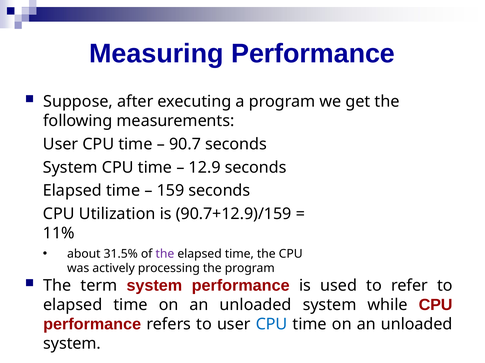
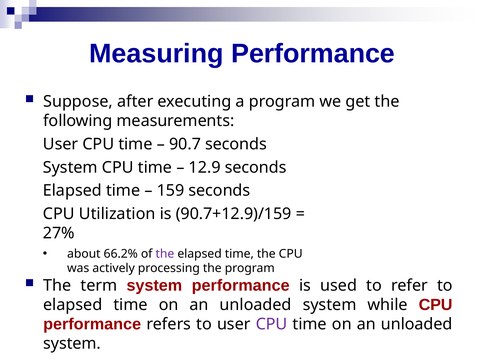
11%: 11% -> 27% (59, 234)
31.5%: 31.5% -> 66.2% (121, 254)
CPU colour: blue -> purple (272, 325)
